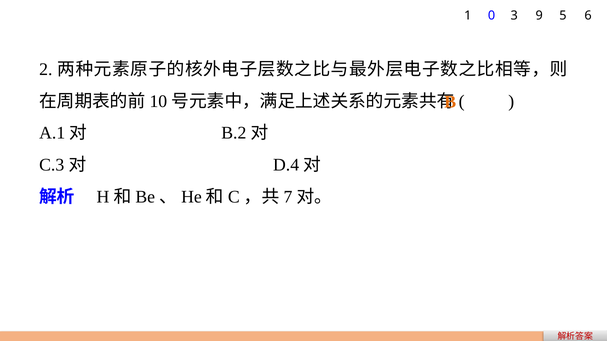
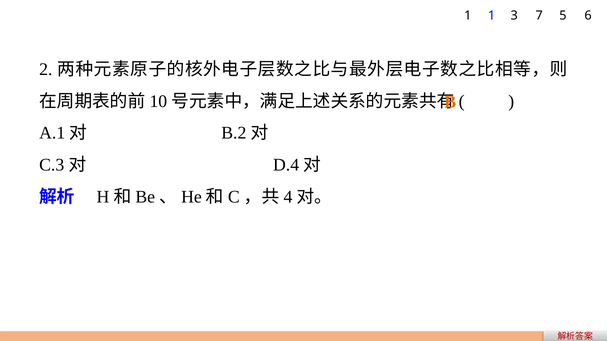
1 0: 0 -> 1 (492, 16)
9: 9 -> 7 (539, 16)
7: 7 -> 4 (288, 197)
